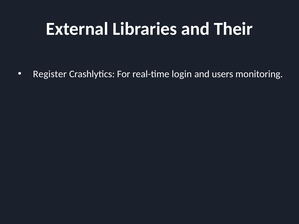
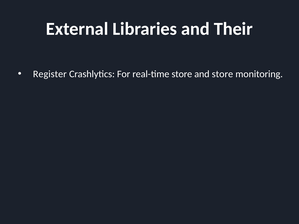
real-time login: login -> store (182, 74)
and users: users -> store (222, 74)
